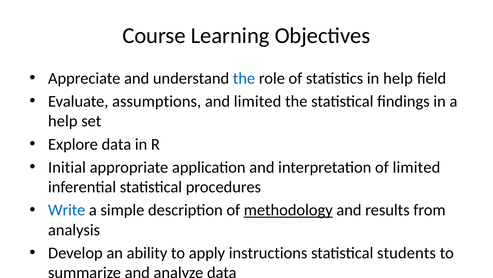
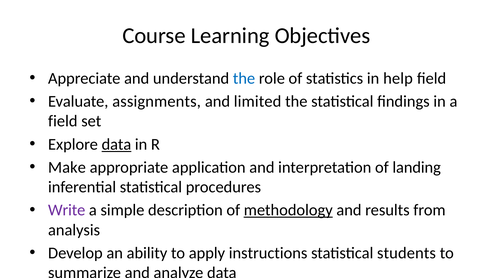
assumptions: assumptions -> assignments (157, 101)
help: help -> field (63, 121)
data underline: none -> present (116, 144)
Initial: Initial -> Make (67, 167)
of limited: limited -> landing (417, 167)
Write colour: blue -> purple (67, 210)
